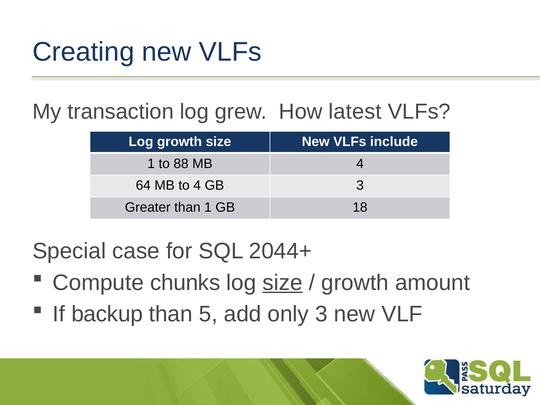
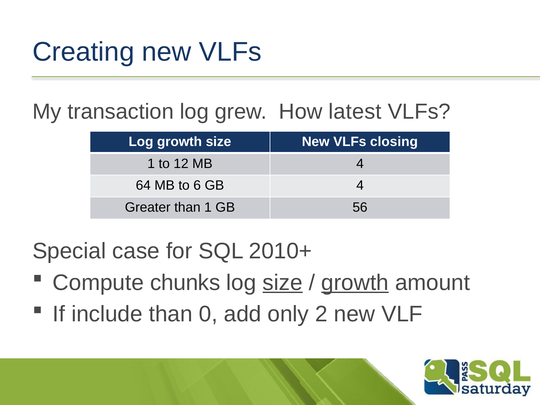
include: include -> closing (394, 142)
88: 88 -> 12 (181, 164)
to 4: 4 -> 6 (197, 186)
GB 3: 3 -> 4 (360, 186)
18: 18 -> 56 (360, 207)
2044+: 2044+ -> 2010+ (281, 251)
growth underline: none -> present (355, 283)
backup: backup -> include (107, 314)
5: 5 -> 0 (208, 314)
only 3: 3 -> 2 (321, 314)
